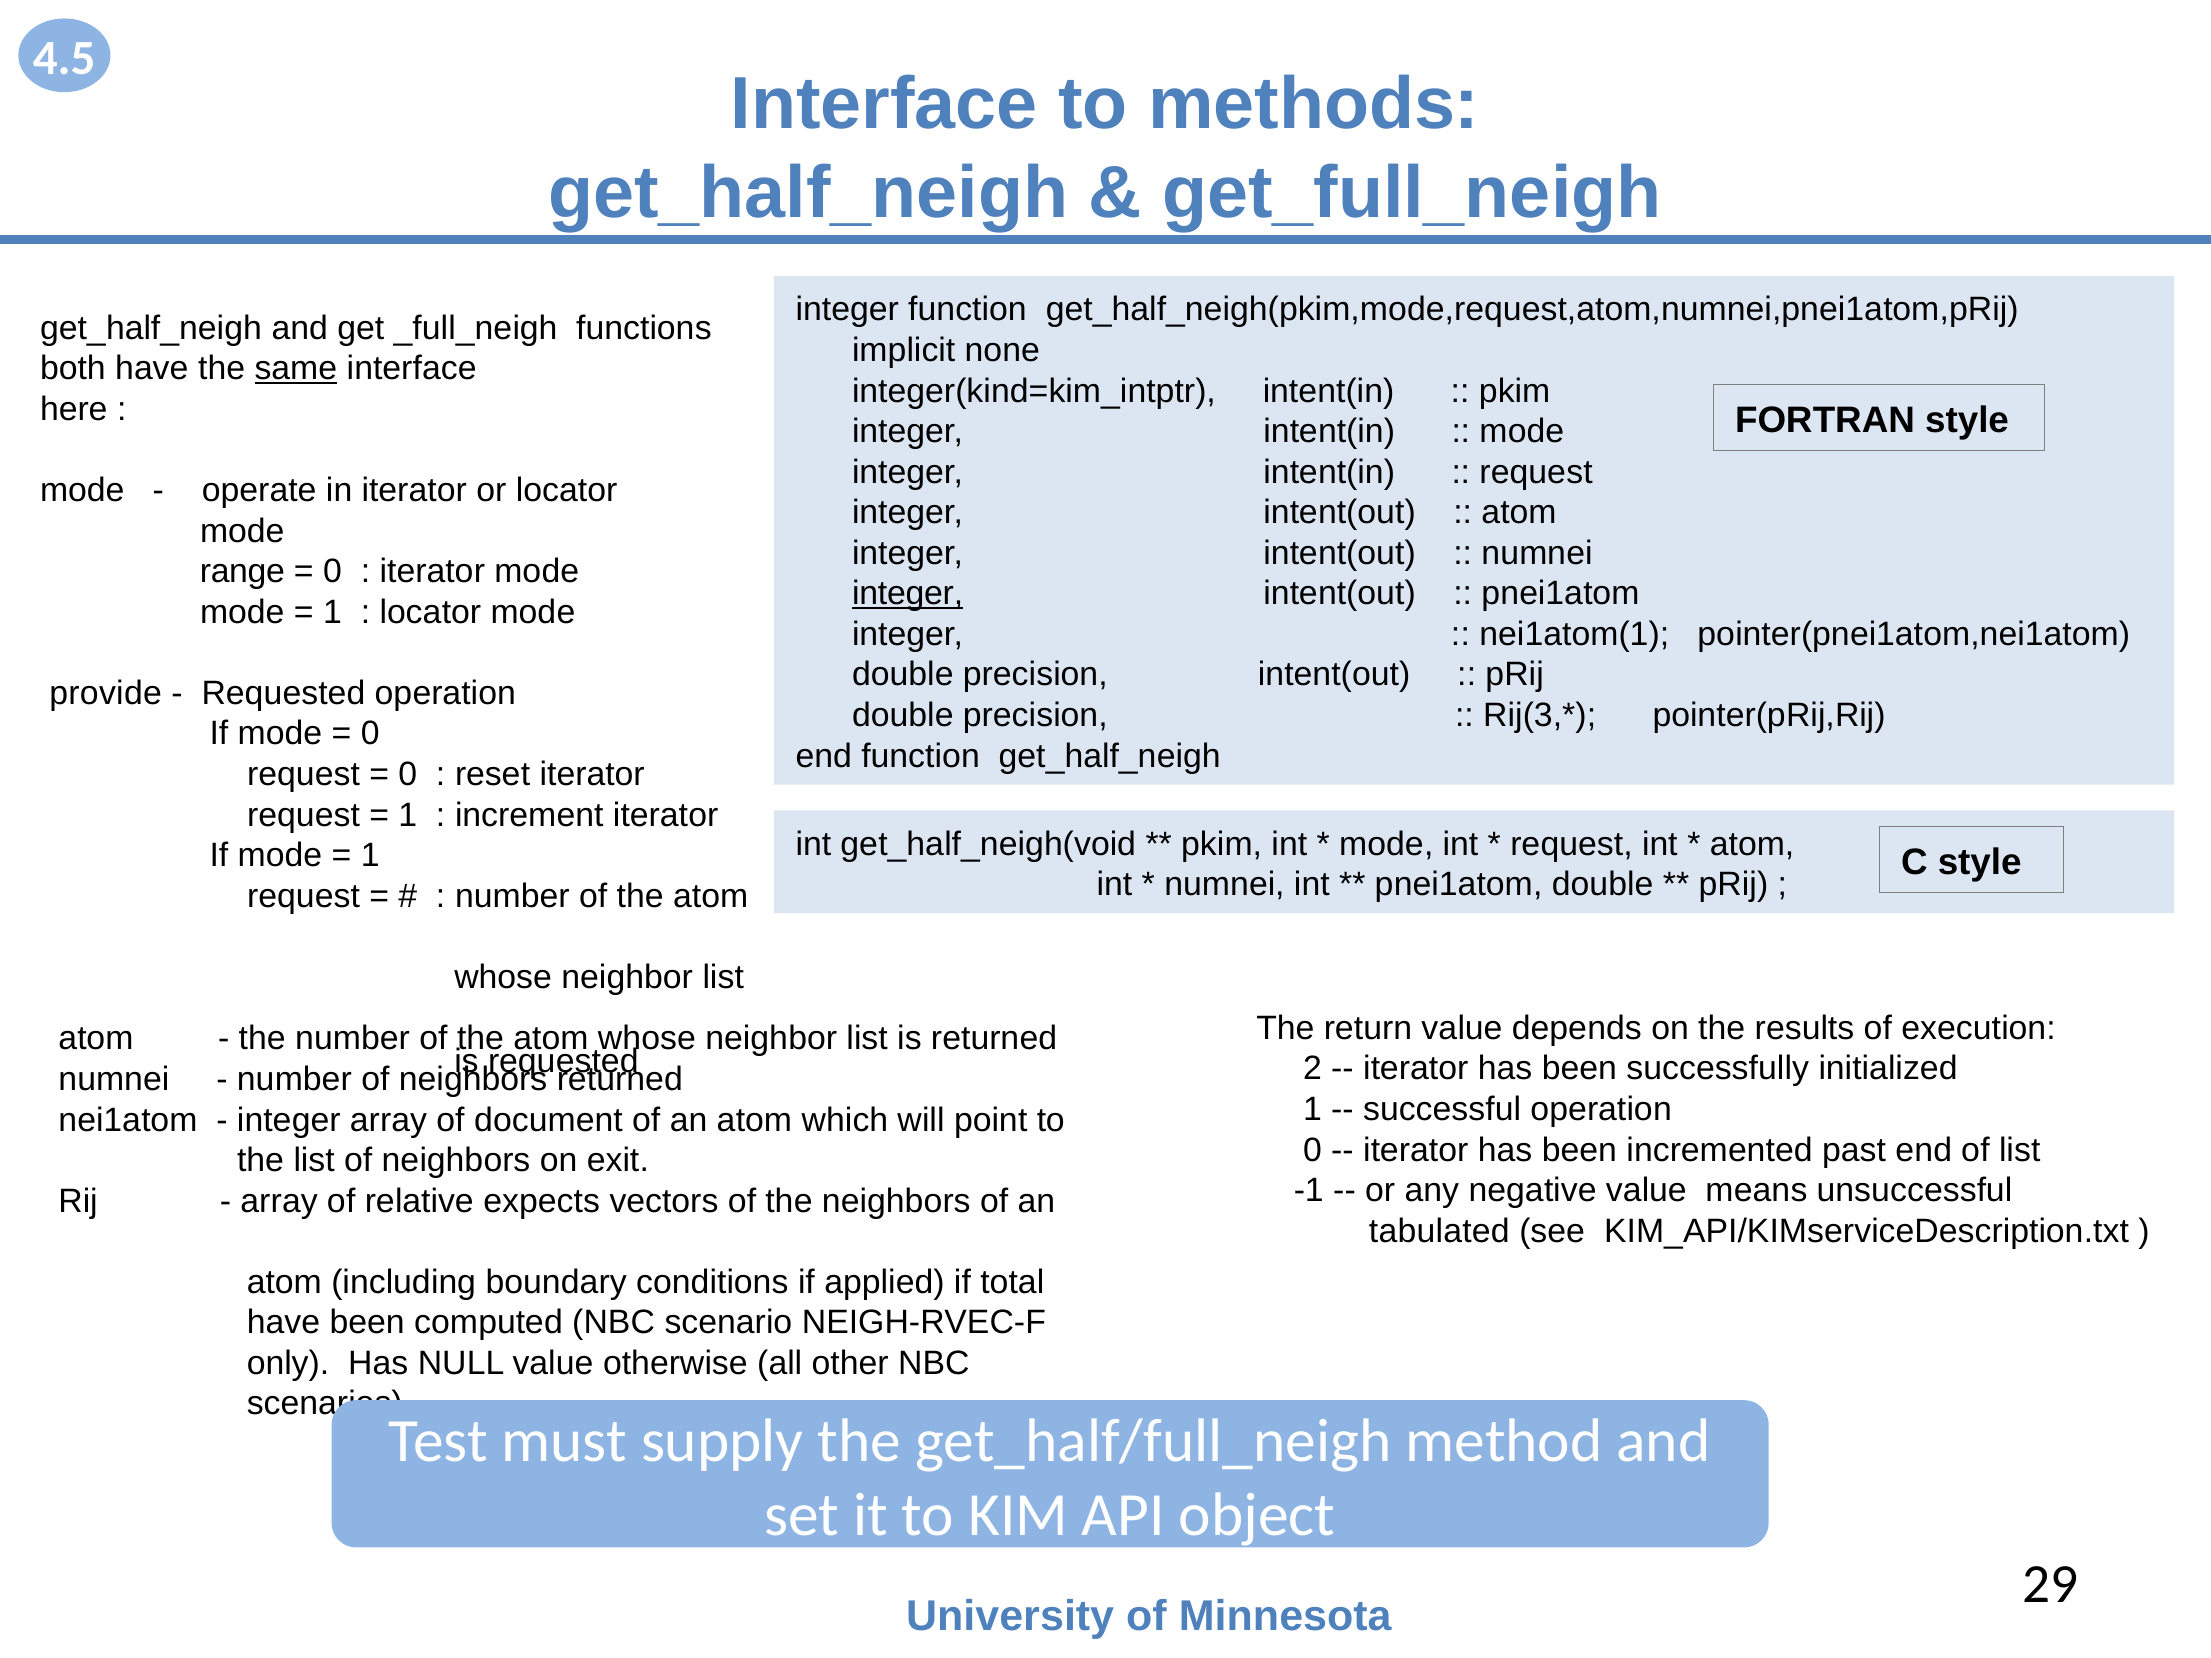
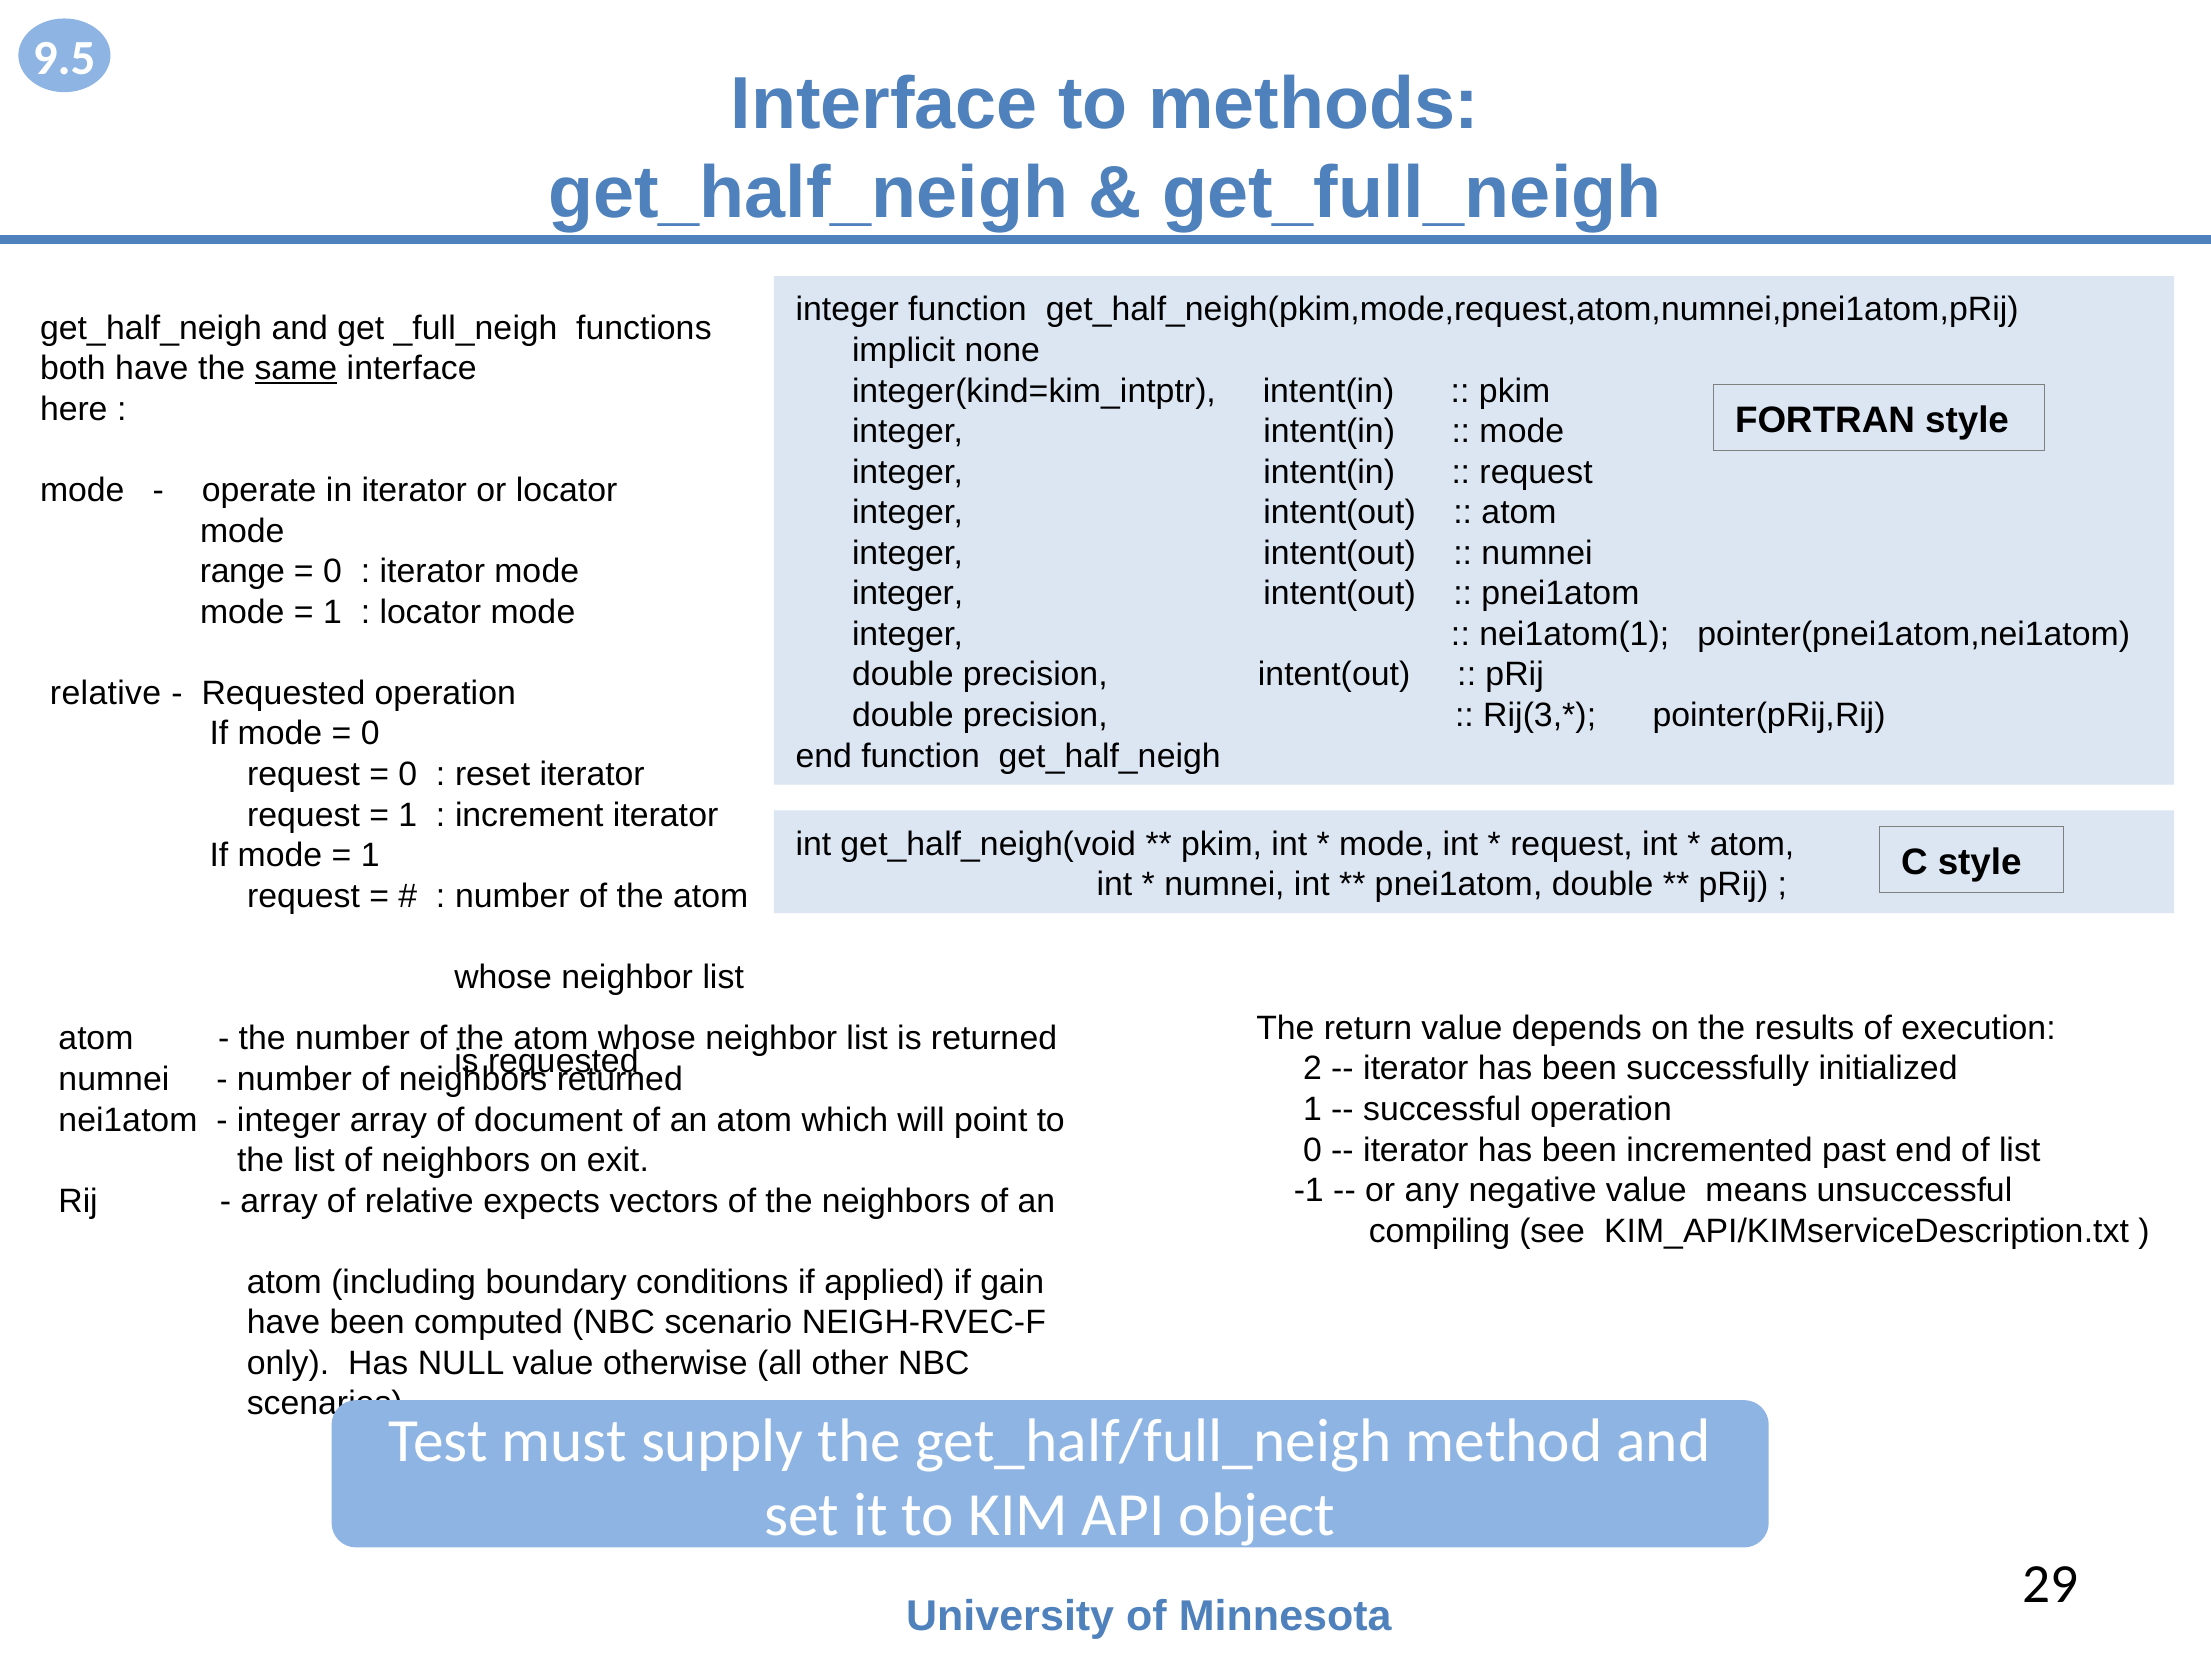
4.5: 4.5 -> 9.5 (64, 59)
integer underline: present -> none (908, 594)
provide: provide -> relative (106, 693)
tabulated: tabulated -> compiling (1440, 1231)
total: total -> gain (1012, 1282)
